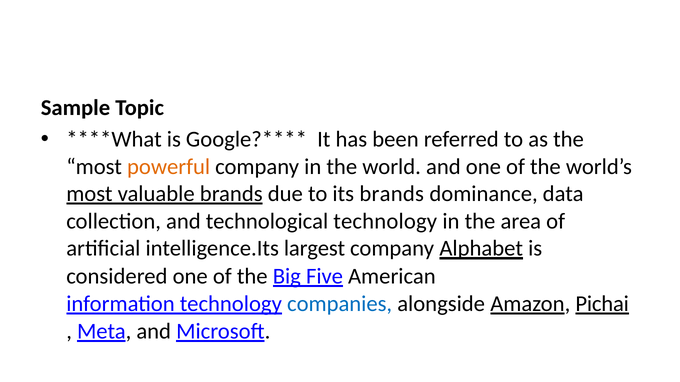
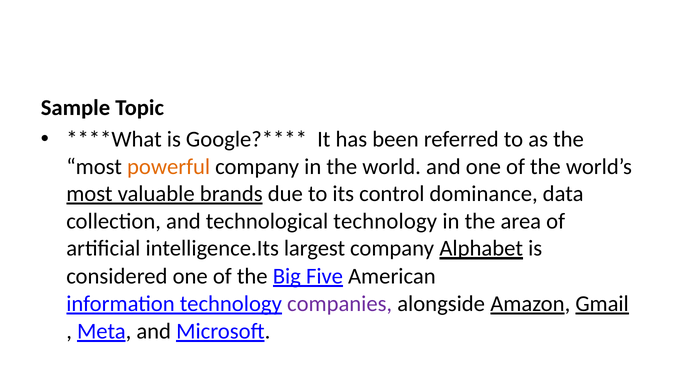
its brands: brands -> control (392, 194)
companies colour: blue -> purple (340, 304)
Pichai: Pichai -> Gmail (602, 304)
